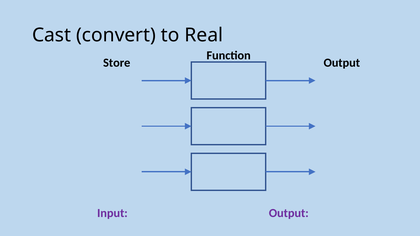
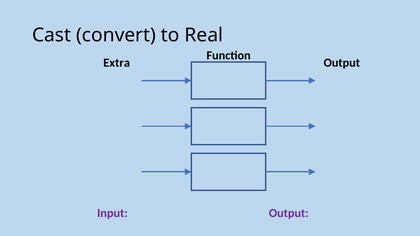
Store: Store -> Extra (117, 63)
